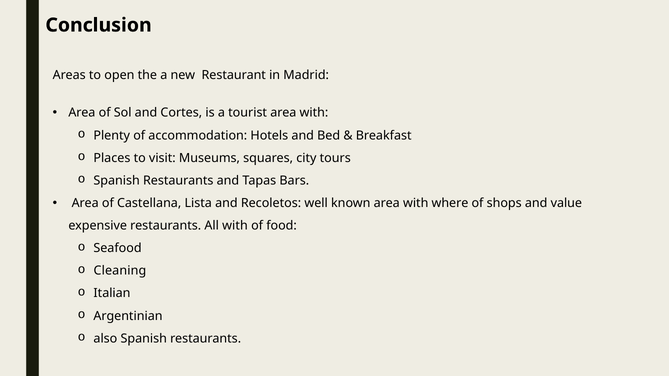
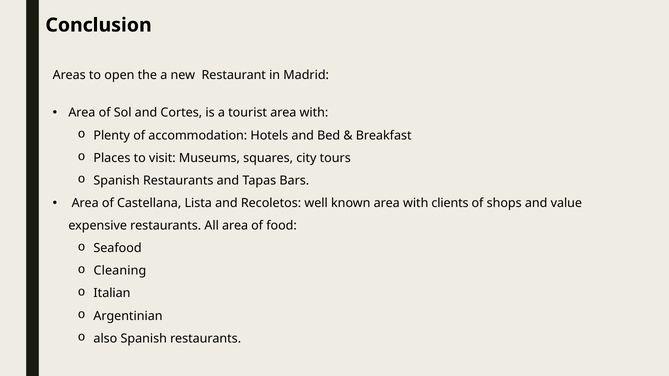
where: where -> clients (450, 203)
All with: with -> area (235, 226)
